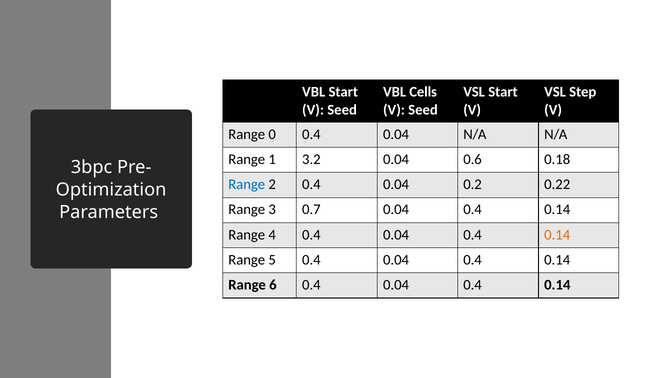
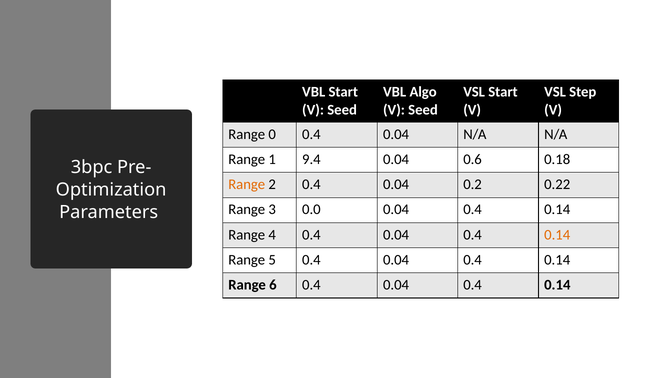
Cells: Cells -> Algo (423, 92)
3.2: 3.2 -> 9.4 (311, 159)
Range colour: blue -> orange (247, 184)
0.7: 0.7 -> 0.0 (311, 210)
